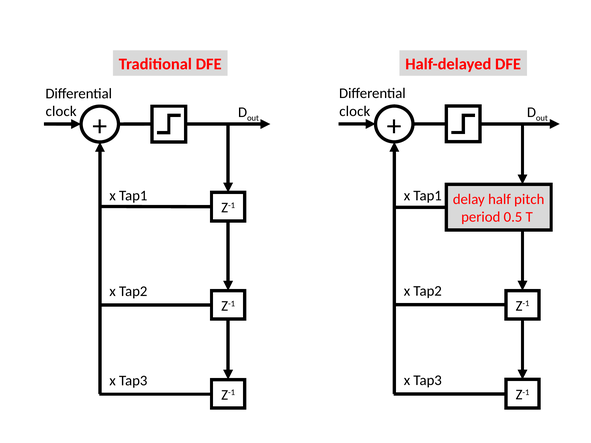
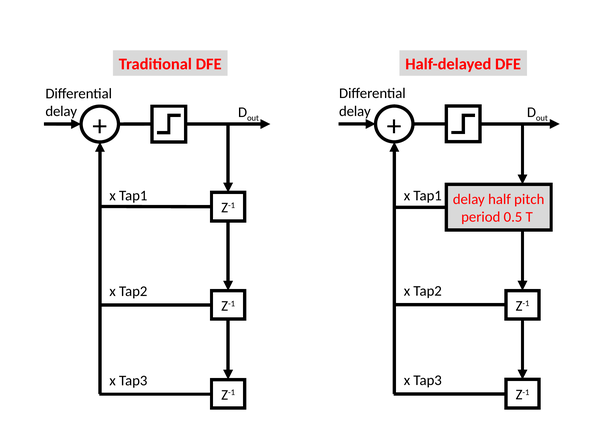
clock: clock -> delay (355, 111)
clock: clock -> delay (61, 111)
